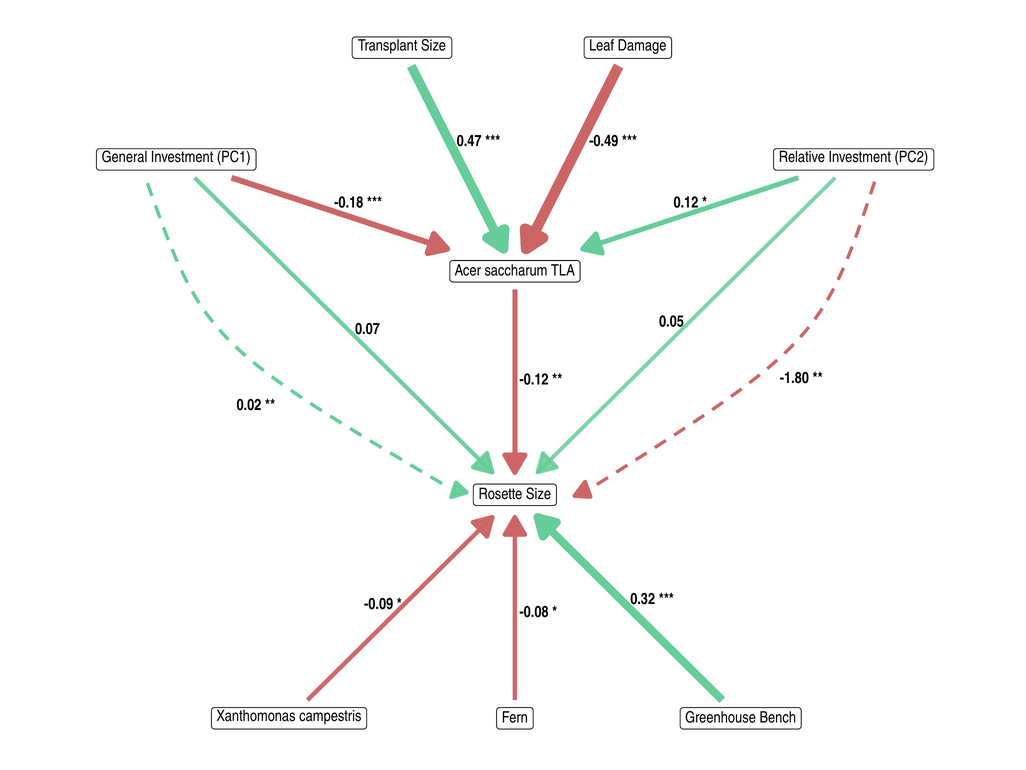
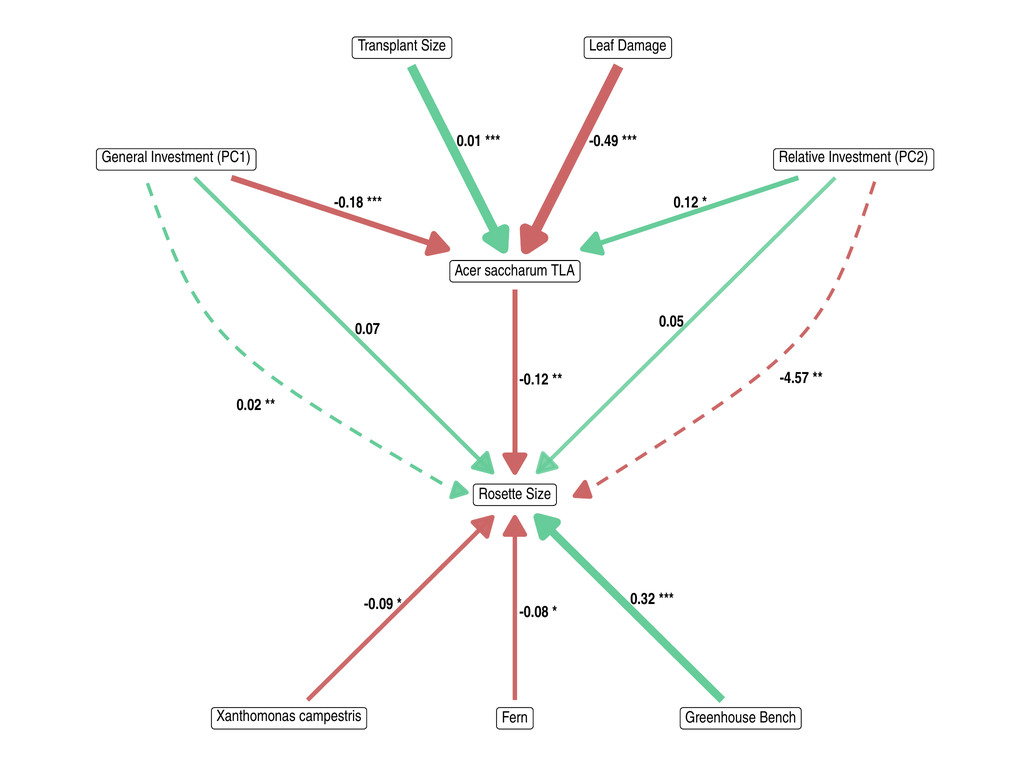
0.47: 0.47 -> 0.01 (469, 141)
-1.80: -1.80 -> -4.57 (794, 378)
